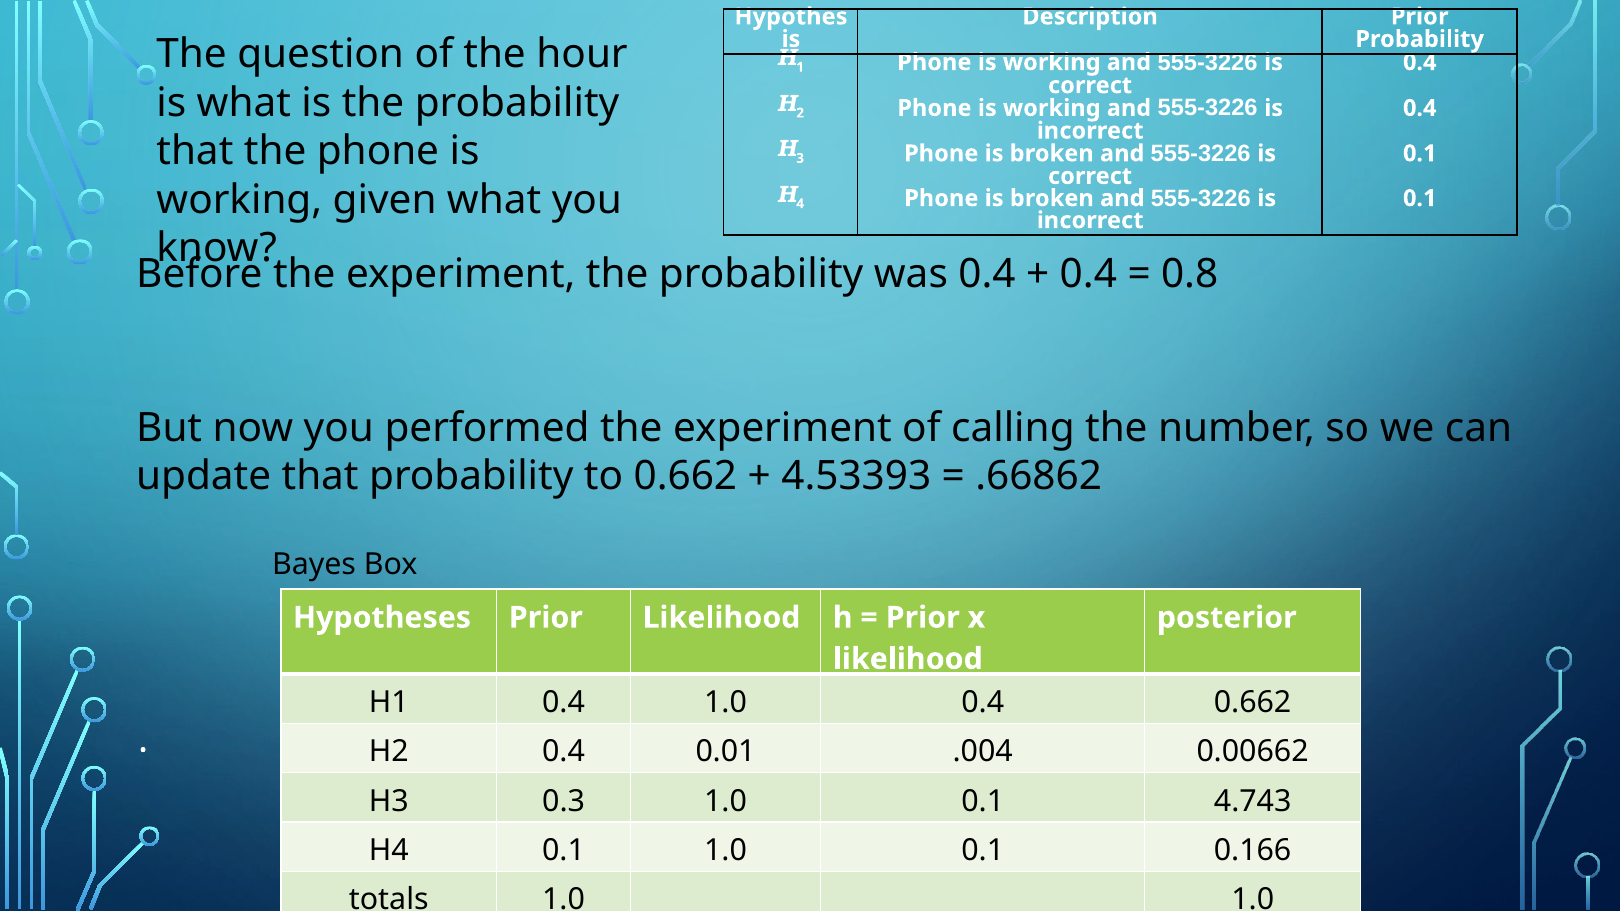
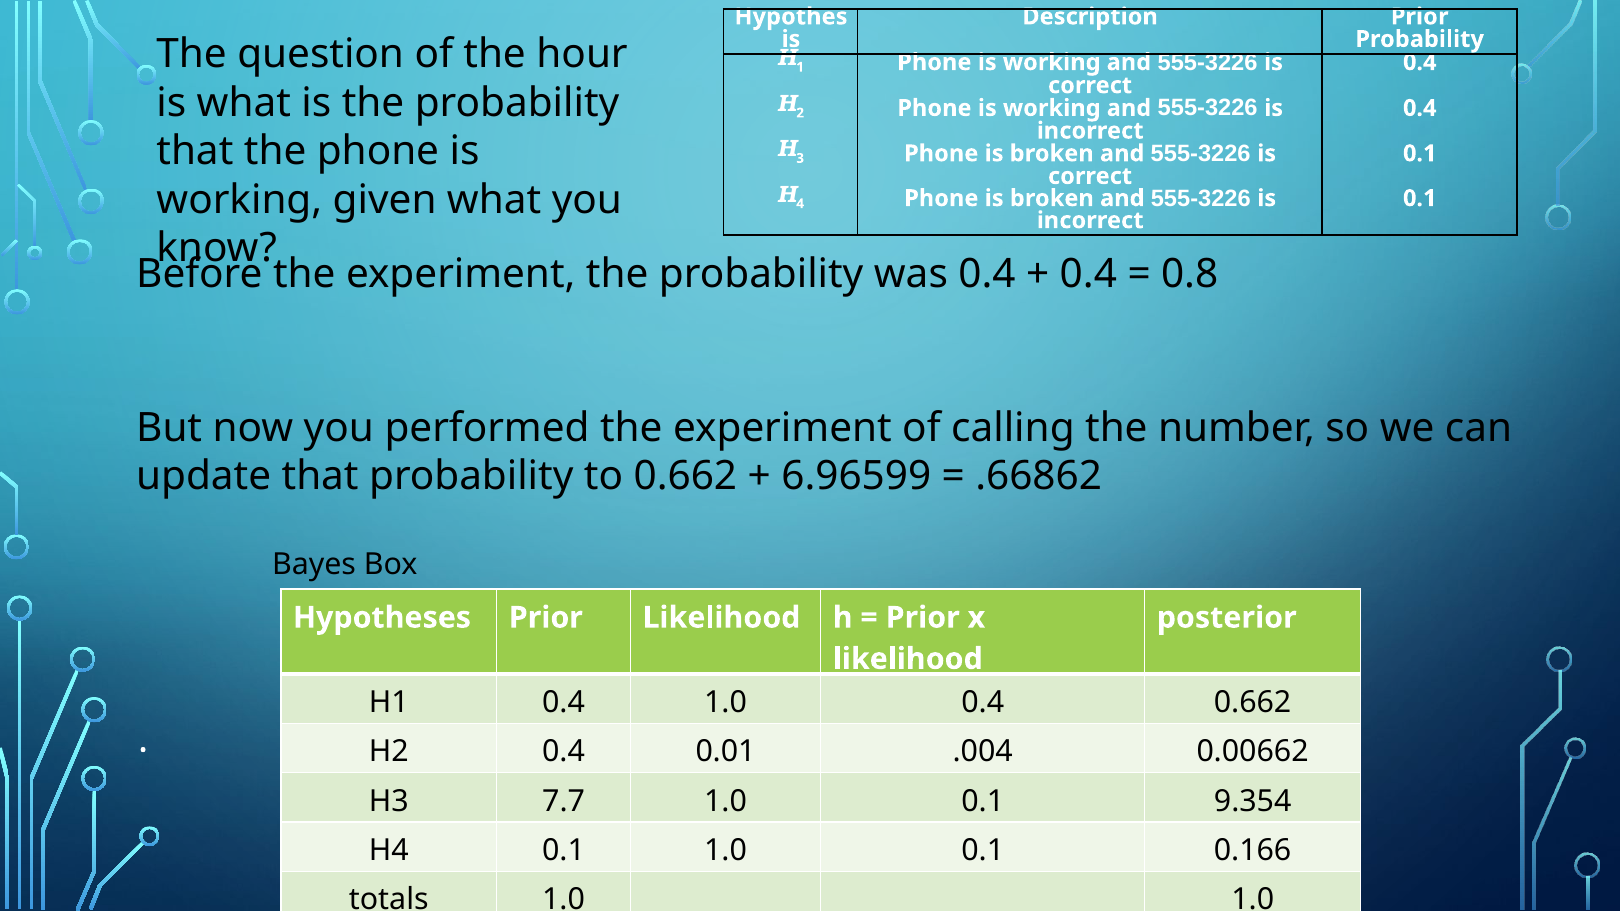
4.53393: 4.53393 -> 6.96599 (856, 476)
0.3: 0.3 -> 7.7 (564, 801)
4.743: 4.743 -> 9.354 (1253, 801)
